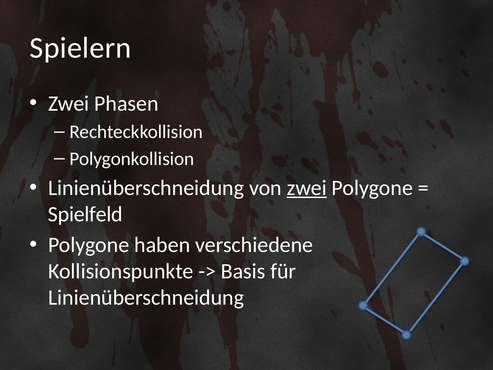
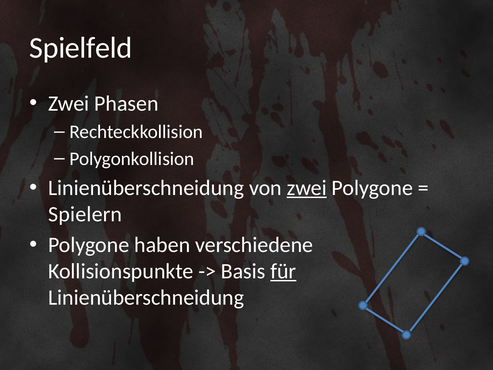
Spielern: Spielern -> Spielfeld (81, 48)
Spielfeld: Spielfeld -> Spielern (85, 214)
für underline: none -> present (283, 271)
